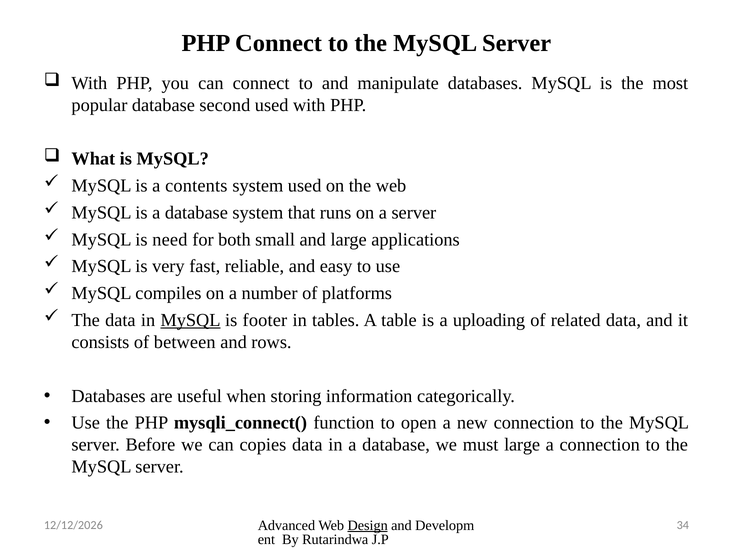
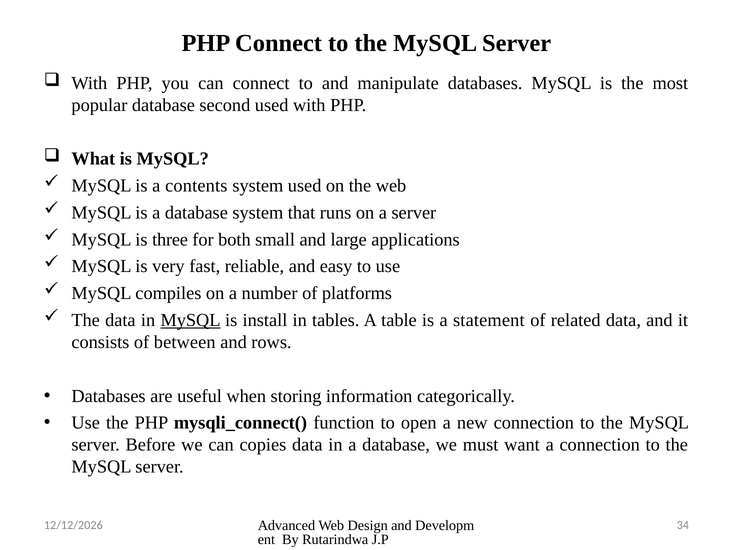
need: need -> three (170, 239)
footer: footer -> install (265, 320)
uploading: uploading -> statement (489, 320)
must large: large -> want (522, 445)
Design underline: present -> none (368, 525)
